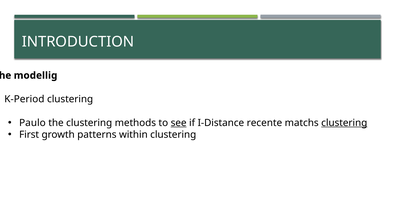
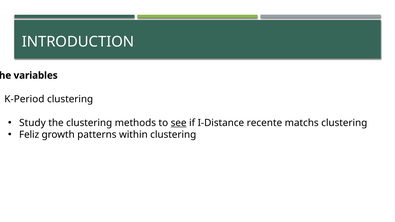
modellig: modellig -> variables (36, 76)
Paulo: Paulo -> Study (32, 123)
clustering underline: present -> none (344, 123)
First: First -> Feliz (29, 135)
